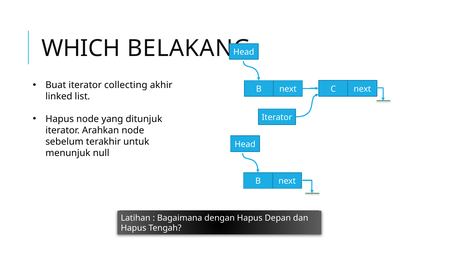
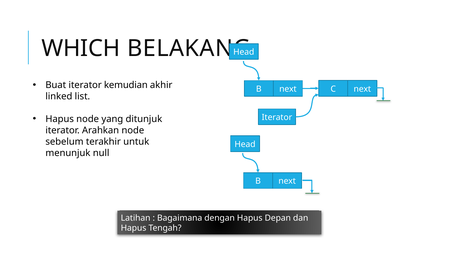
collecting: collecting -> kemudian (126, 85)
